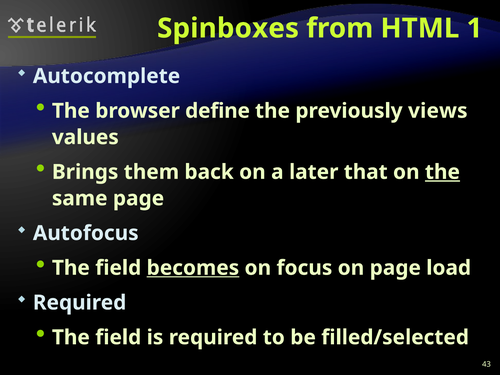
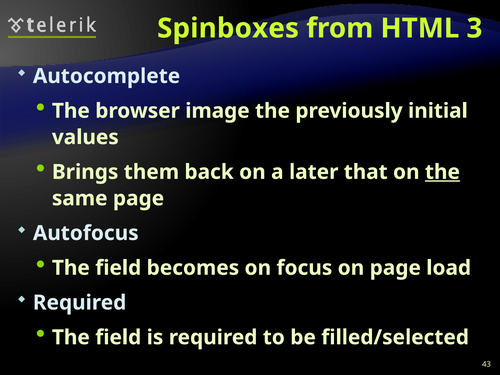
1: 1 -> 3 (474, 28)
define: define -> image (217, 111)
views: views -> initial (438, 111)
becomes underline: present -> none (193, 268)
